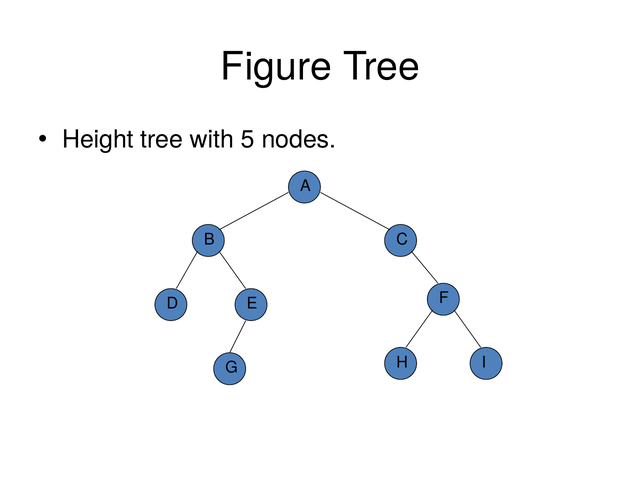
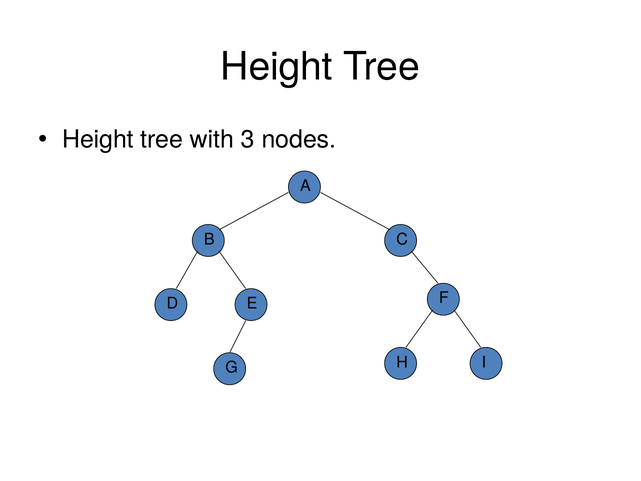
Figure: Figure -> Height (276, 67)
5: 5 -> 3 (248, 139)
